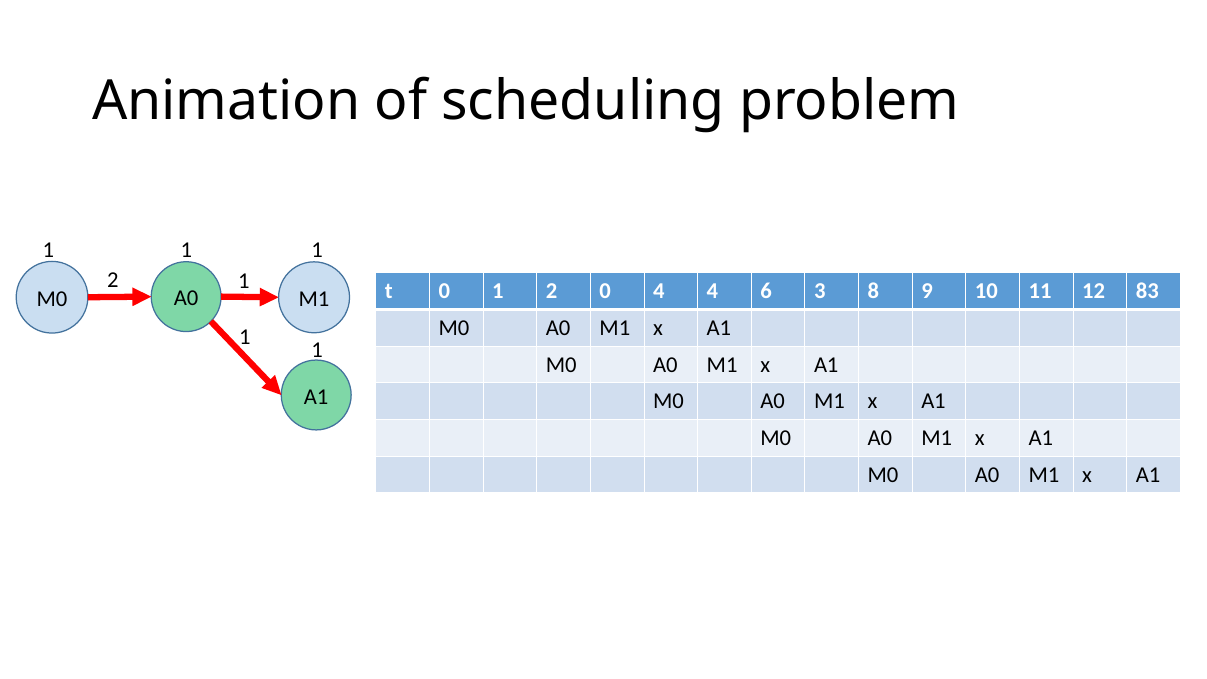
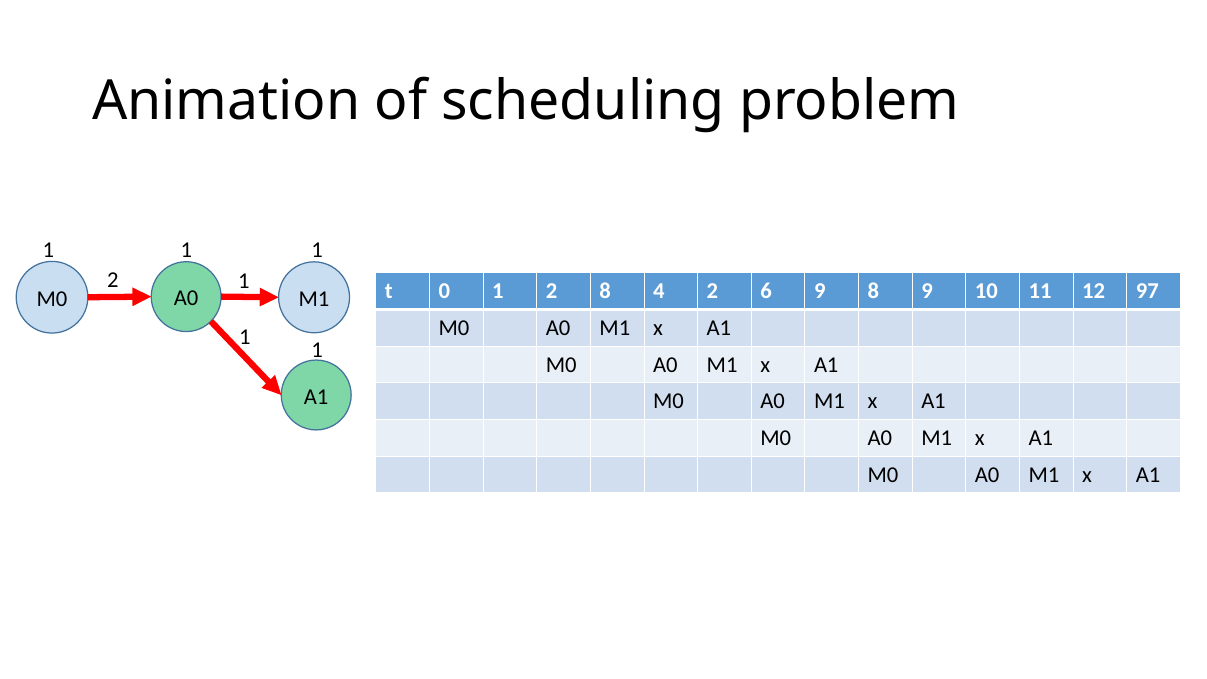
2 0: 0 -> 8 (605, 291)
4 4: 4 -> 2 (712, 291)
6 3: 3 -> 9 (820, 291)
83: 83 -> 97 (1147, 291)
